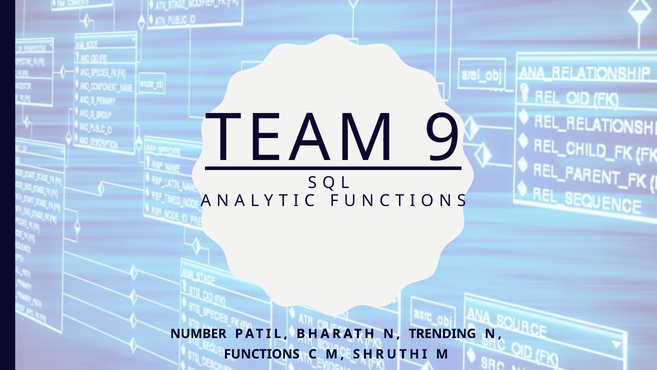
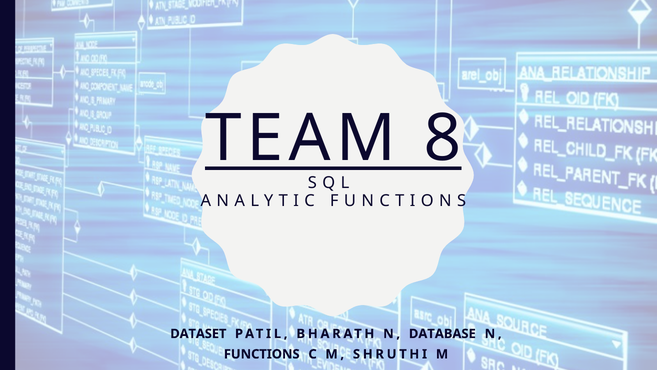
9: 9 -> 8 (443, 138)
NUMBER: NUMBER -> DATASET (198, 333)
TRENDING: TRENDING -> DATABASE (442, 333)
